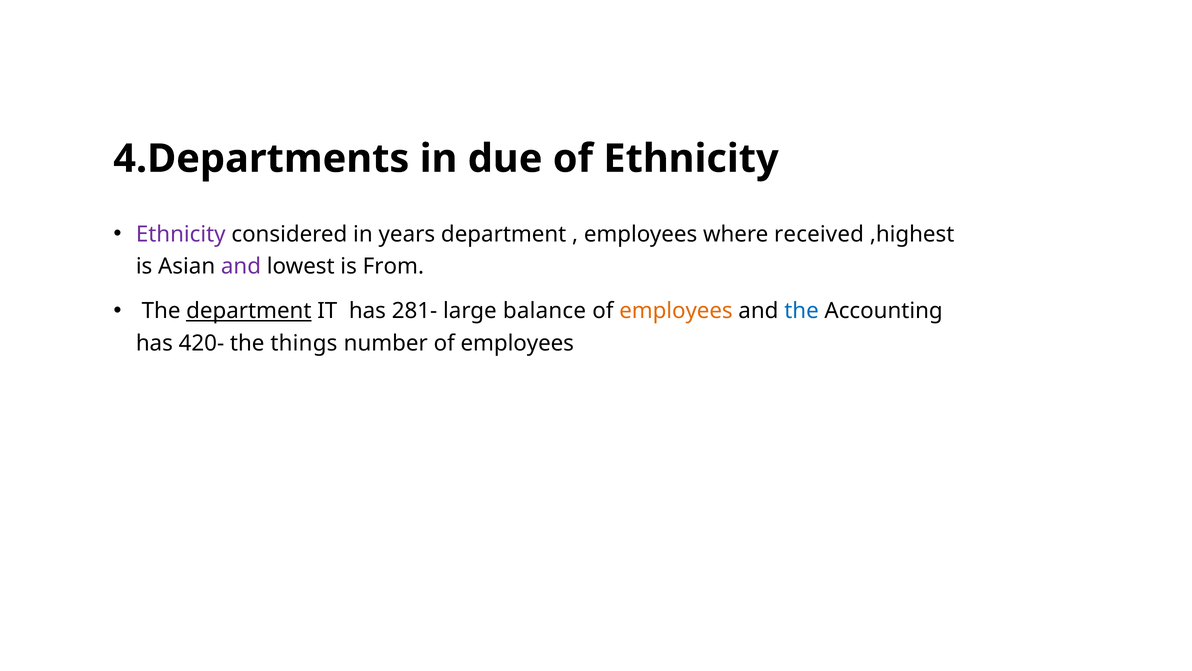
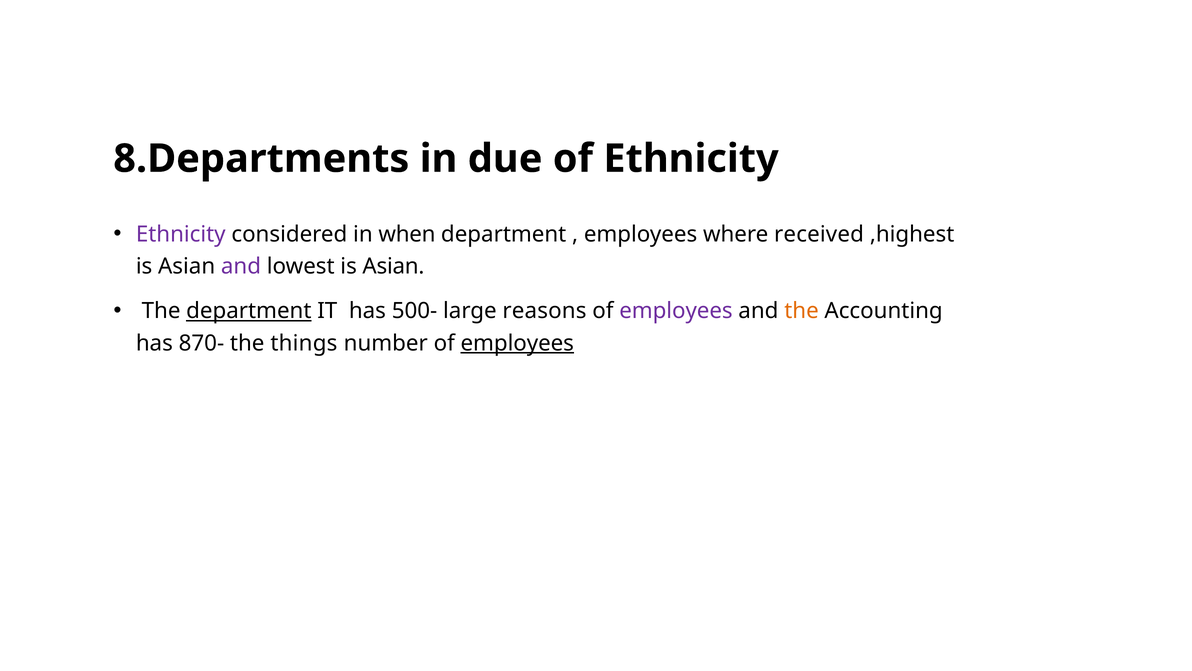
4.Departments: 4.Departments -> 8.Departments (261, 159)
years: years -> when (407, 234)
lowest is From: From -> Asian (393, 266)
281-: 281- -> 500- (415, 311)
balance: balance -> reasons (544, 311)
employees colour: orange -> purple (676, 311)
the colour: blue -> orange (802, 311)
420-: 420- -> 870- (201, 343)
employees underline: none -> present (517, 343)
